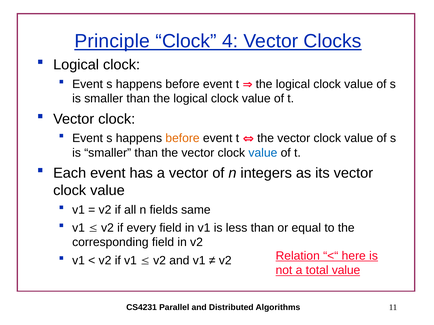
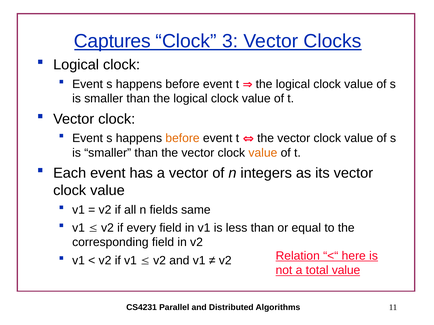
Principle: Principle -> Captures (112, 41)
4: 4 -> 3 (230, 41)
value colour: blue -> orange (263, 153)
